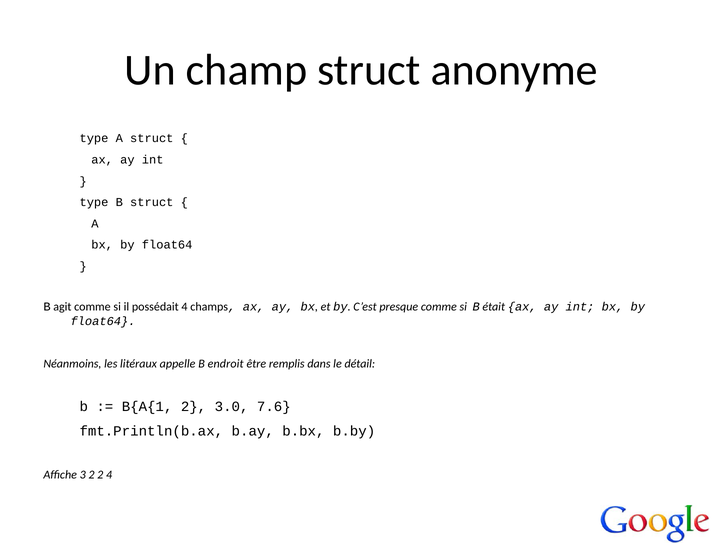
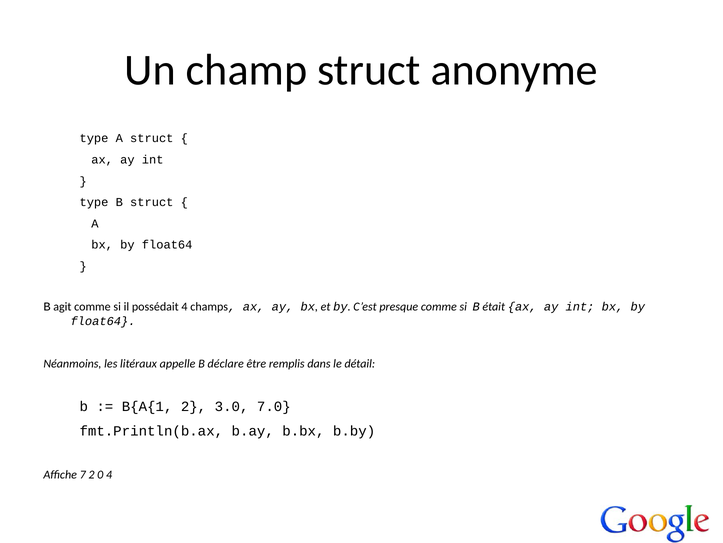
endroit: endroit -> déclare (226, 363)
7.6: 7.6 -> 7.0 (274, 406)
3: 3 -> 7 (83, 474)
2 2: 2 -> 0 (100, 474)
